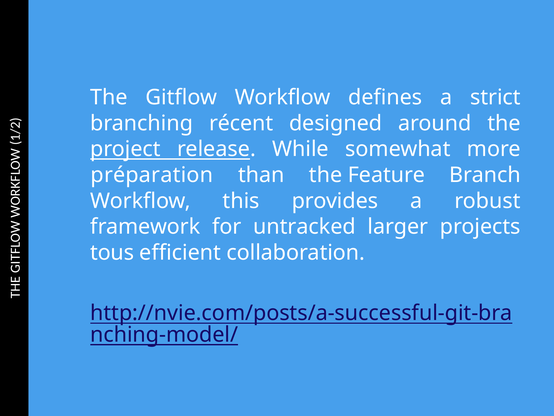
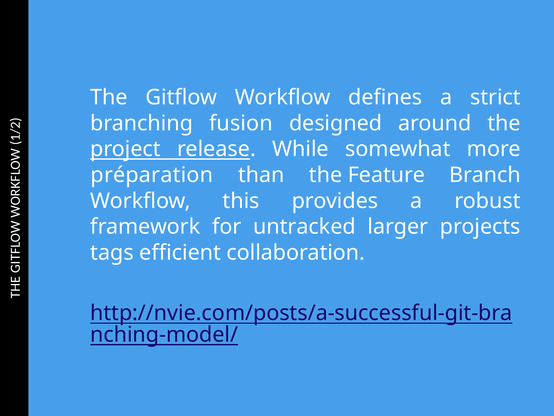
récent: récent -> fusion (241, 123)
tous: tous -> tags (112, 252)
